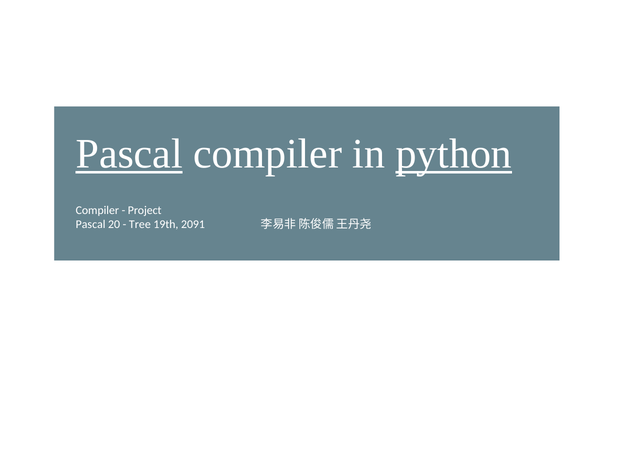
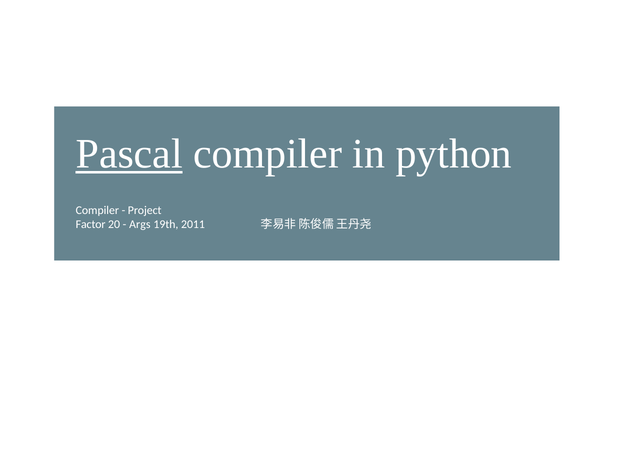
python underline: present -> none (454, 154)
Pascal: Pascal -> Factor (91, 224)
Tree: Tree -> Args (140, 224)
2091: 2091 -> 2011 (193, 224)
